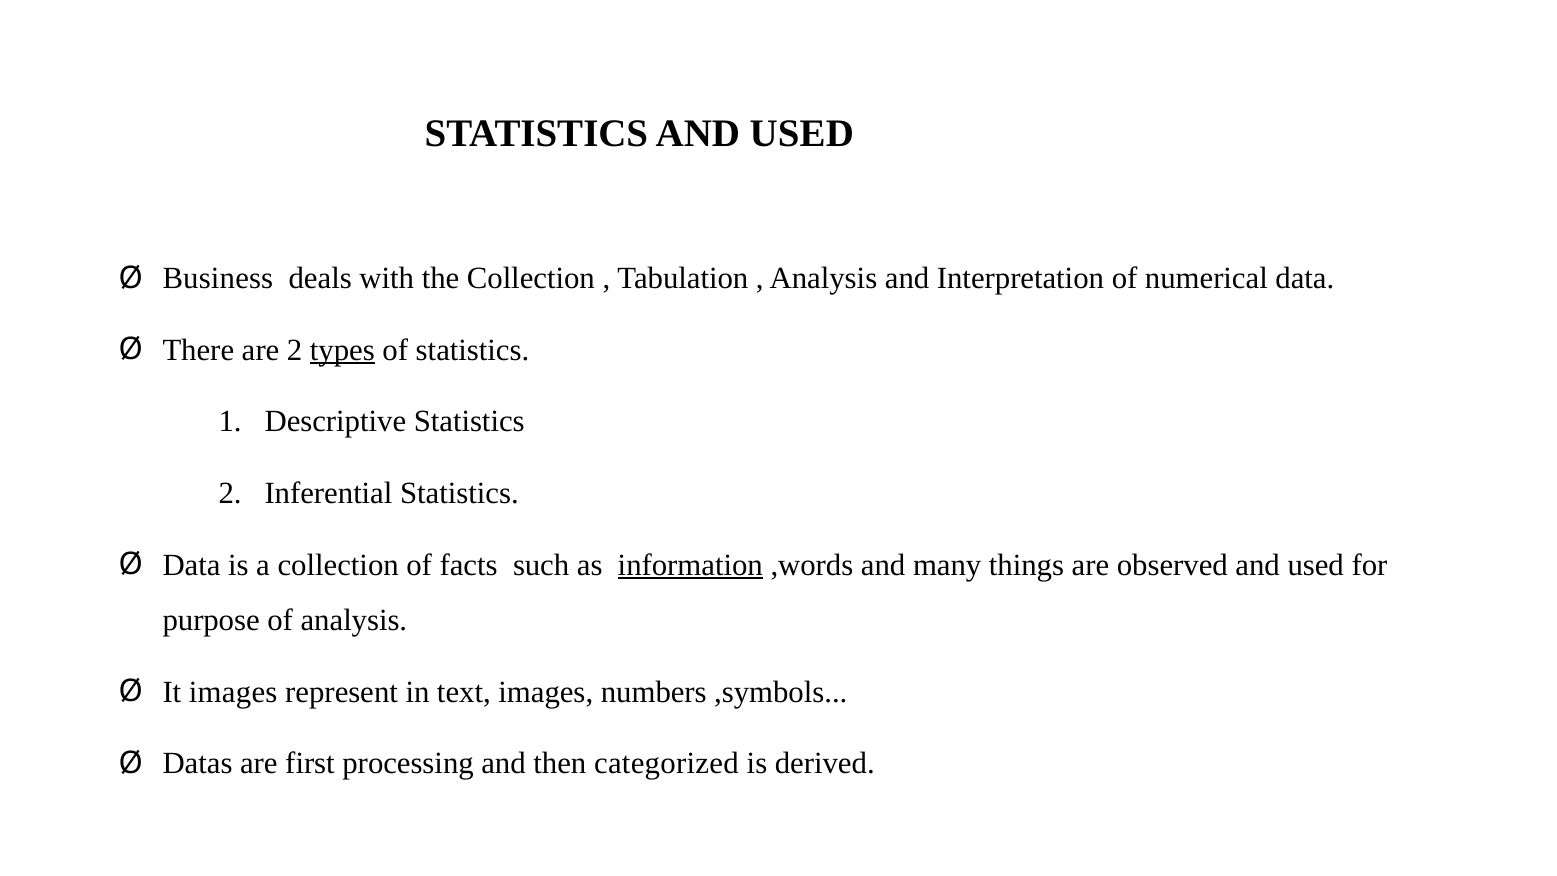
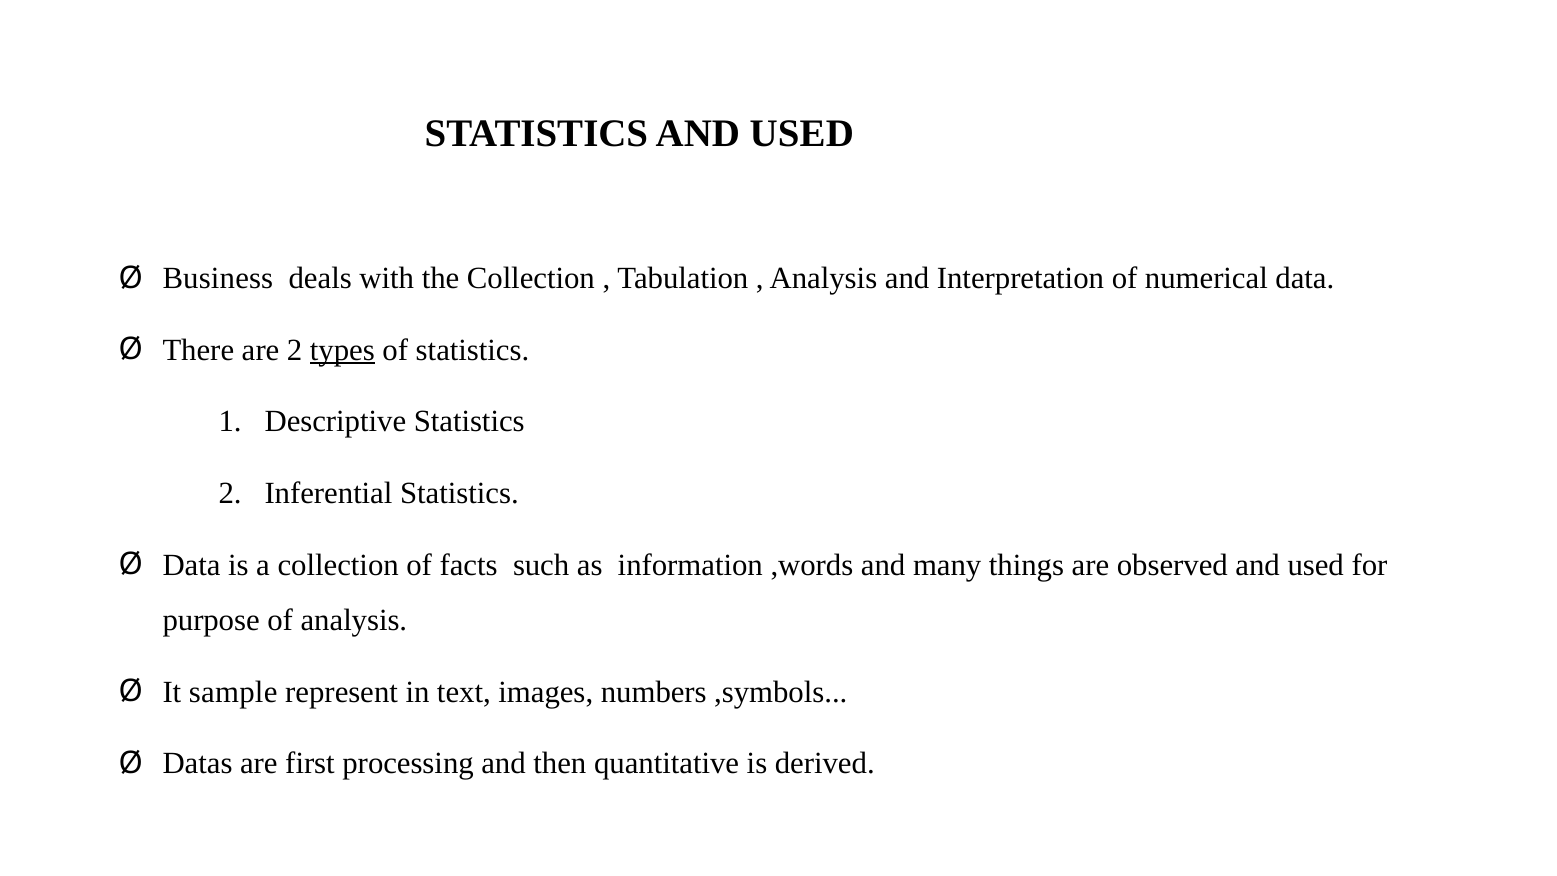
information underline: present -> none (690, 565)
It images: images -> sample (233, 692)
categorized: categorized -> quantitative (667, 764)
